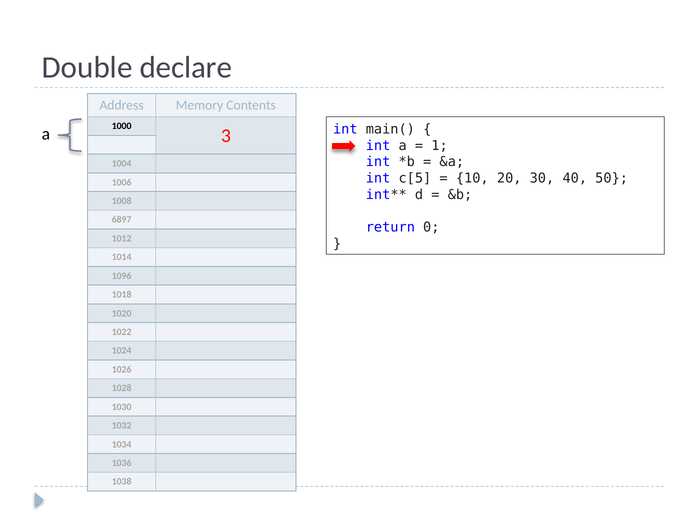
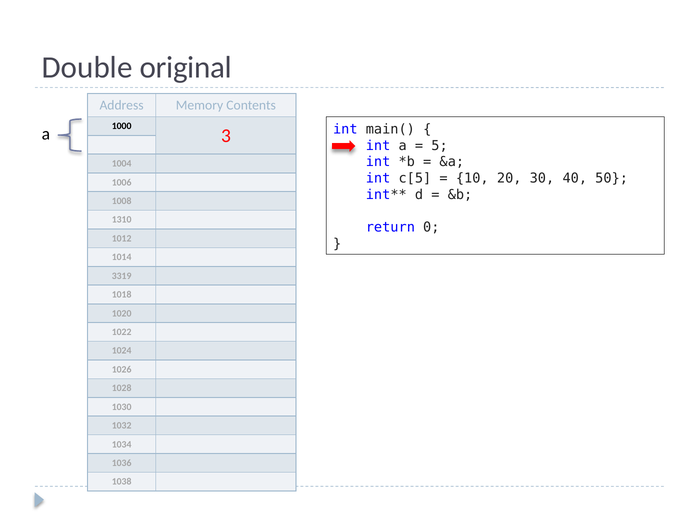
declare: declare -> original (186, 67)
1: 1 -> 5 (440, 145)
6897: 6897 -> 1310 (122, 219)
1096: 1096 -> 3319 (122, 276)
